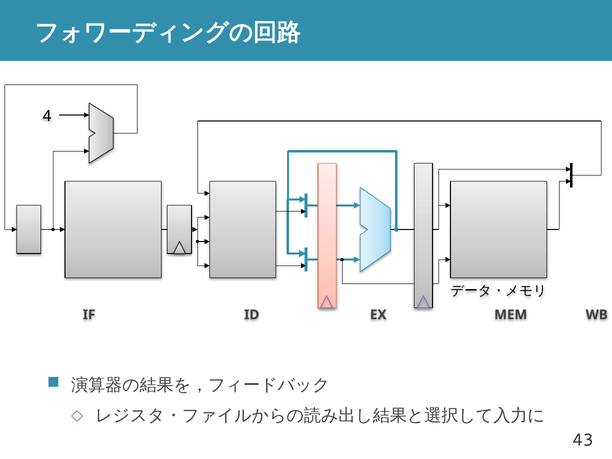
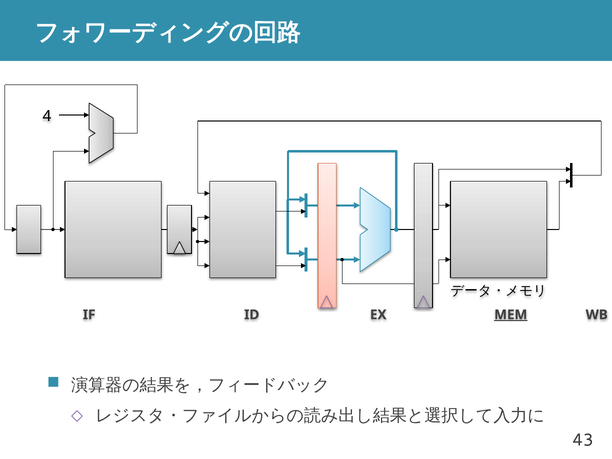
MEM underline: none -> present (511, 315)
